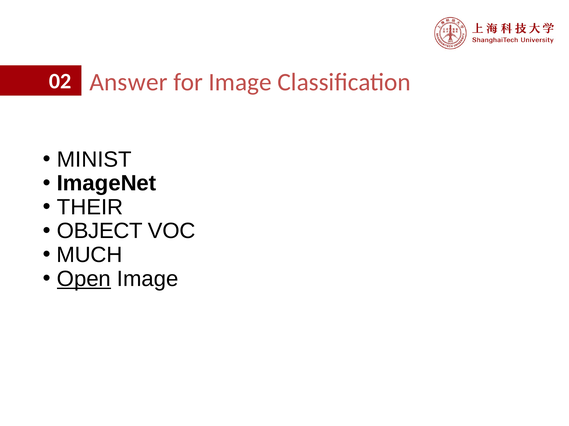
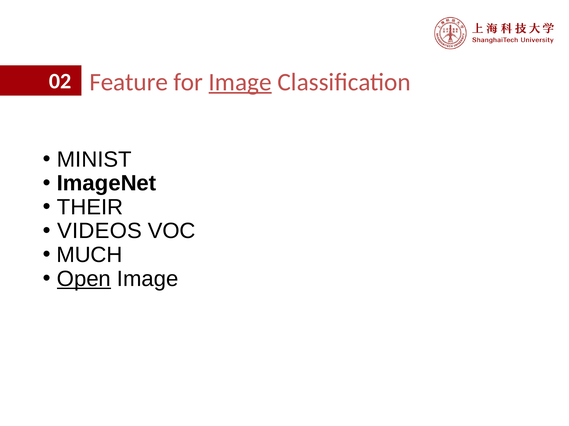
Answer: Answer -> Feature (129, 82)
Image underline: none -> present (240, 82)
OBJECT: OBJECT -> VIDEOS (100, 231)
